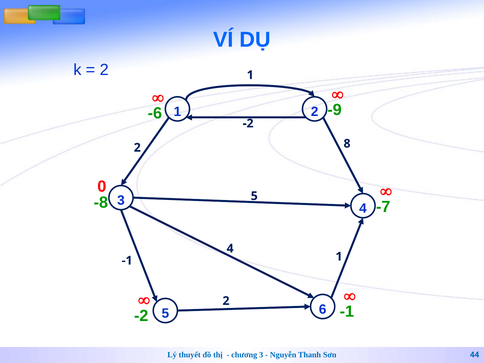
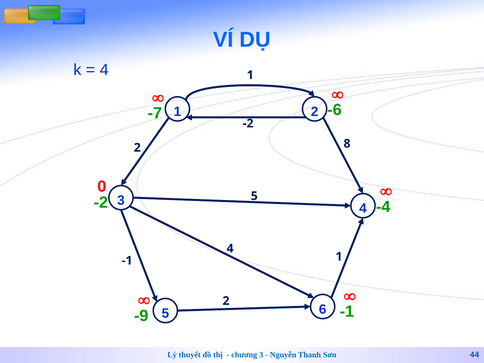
2: 2 -> 4 (104, 70)
-9: -9 -> -6 (335, 110)
-6: -6 -> -7 (155, 113)
-8: -8 -> -2 (101, 203)
-7: -7 -> -4 (383, 207)
-2: -2 -> -9 (141, 316)
